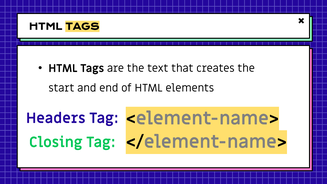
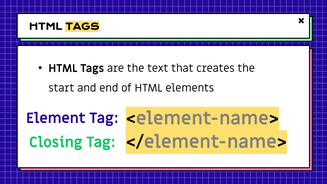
Headers: Headers -> Element (56, 118)
